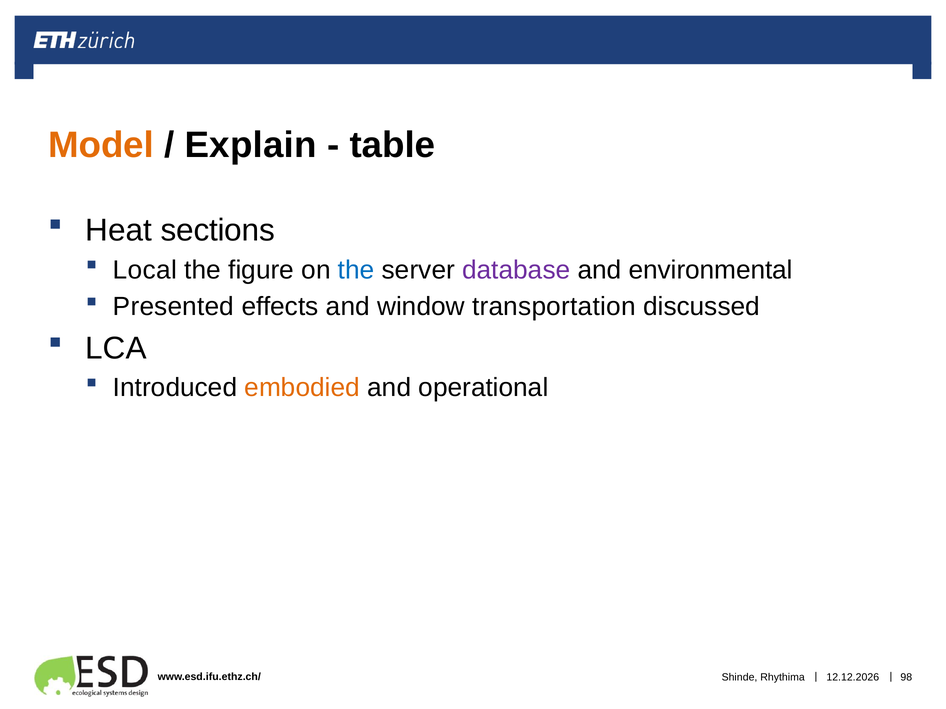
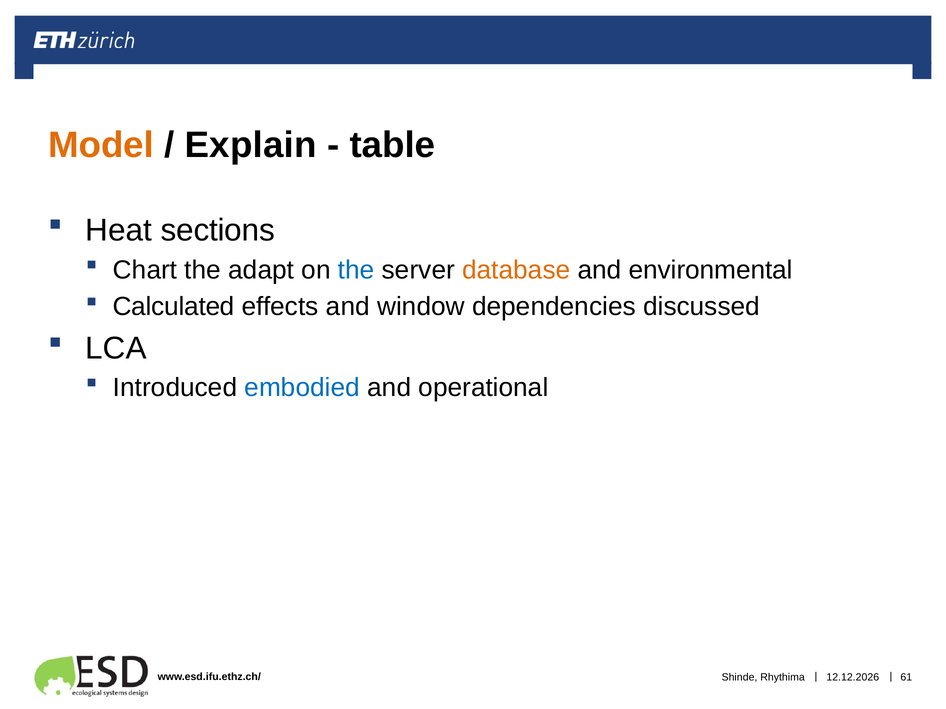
Local: Local -> Chart (145, 270)
figure: figure -> adapt (261, 270)
database colour: purple -> orange (516, 270)
Presented: Presented -> Calculated (174, 307)
transportation: transportation -> dependencies (554, 307)
embodied colour: orange -> blue (302, 388)
98: 98 -> 61 (906, 678)
